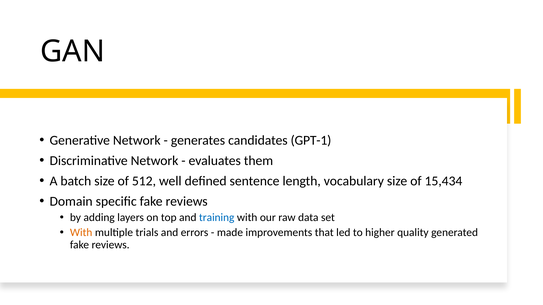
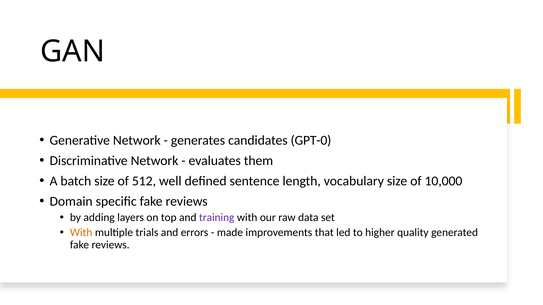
GPT-1: GPT-1 -> GPT-0 (311, 141)
15,434: 15,434 -> 10,000 (443, 181)
training colour: blue -> purple (217, 218)
